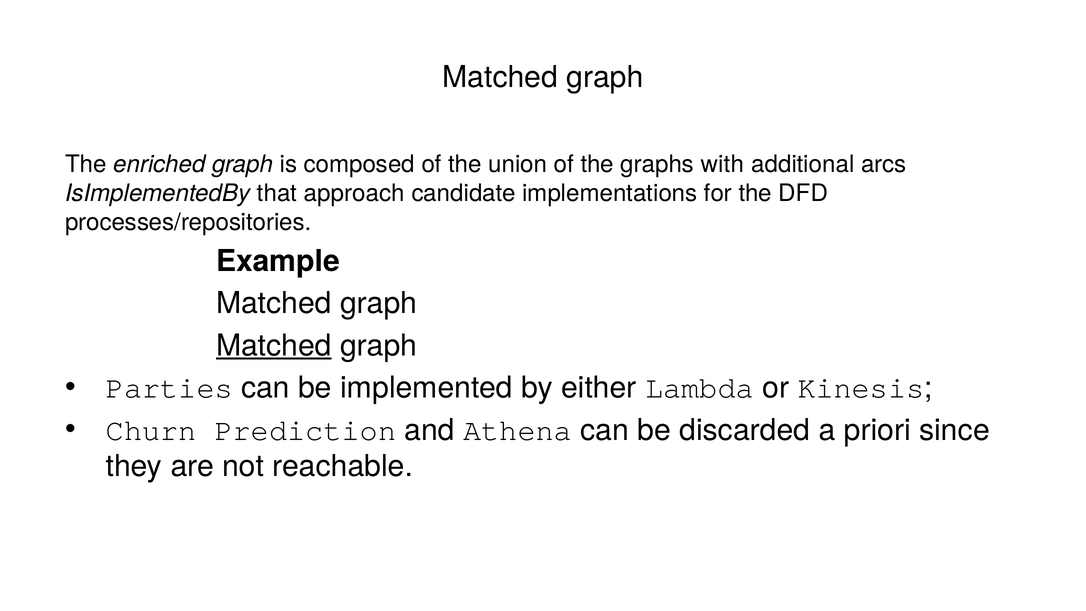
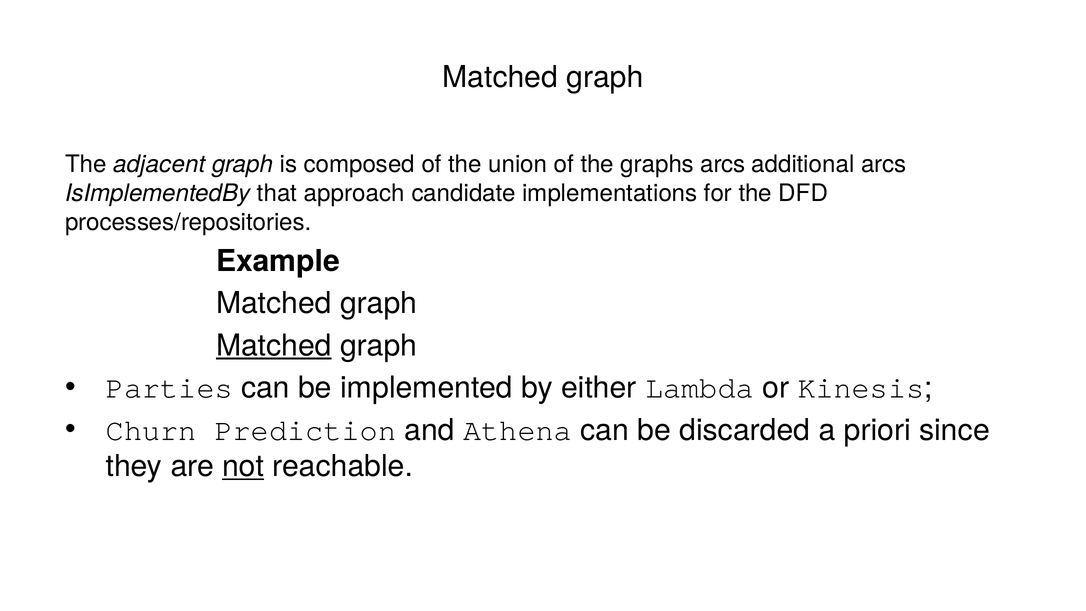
enriched: enriched -> adjacent (159, 164)
graphs with: with -> arcs (723, 164)
not underline: none -> present (243, 466)
